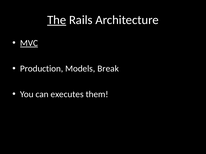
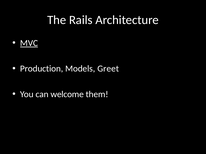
The underline: present -> none (57, 20)
Break: Break -> Greet (108, 69)
executes: executes -> welcome (67, 95)
